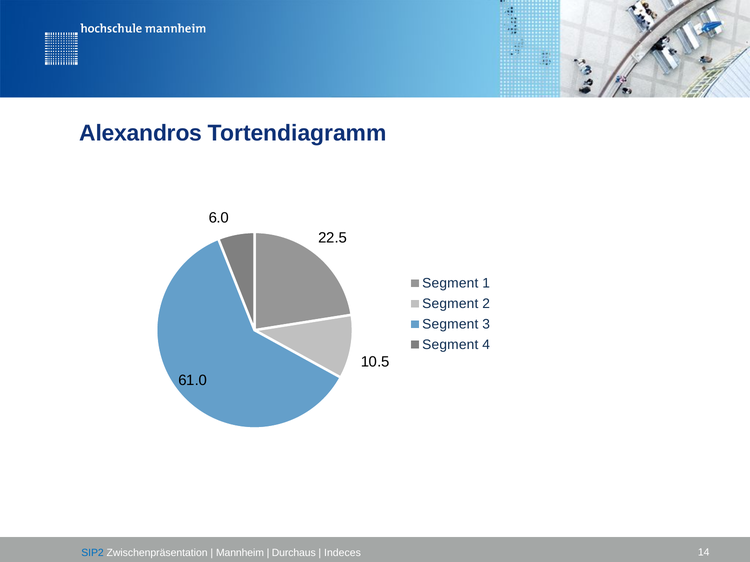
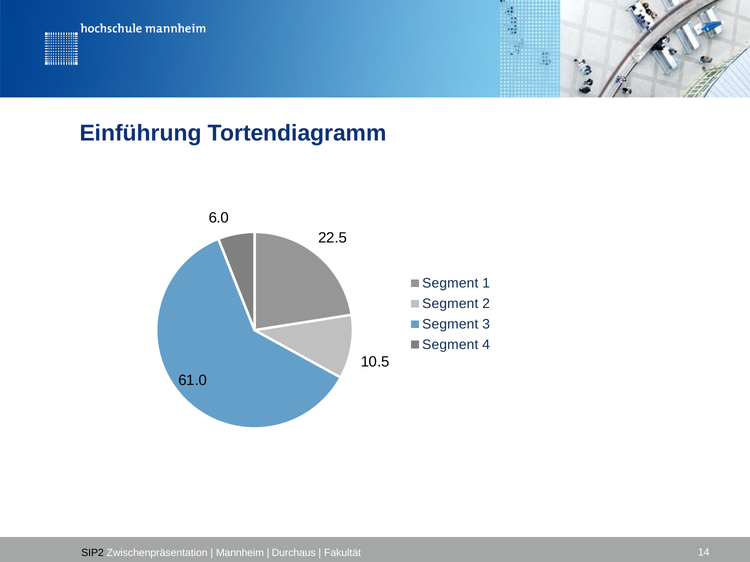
Alexandros: Alexandros -> Einführung (141, 133)
SIP2 colour: blue -> black (92, 553)
Indeces: Indeces -> Fakultät (343, 553)
